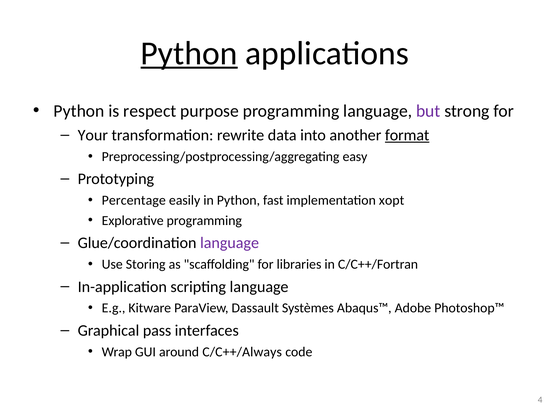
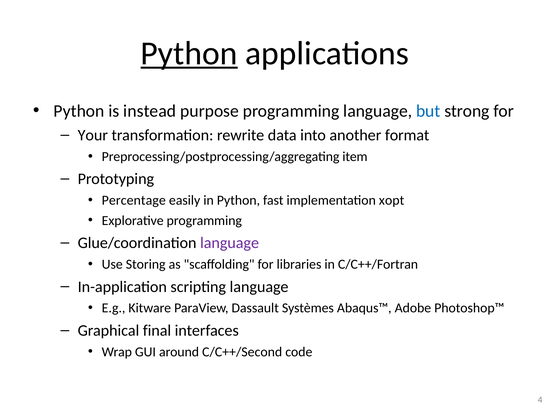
respect: respect -> instead (150, 111)
but colour: purple -> blue (428, 111)
format underline: present -> none (407, 135)
easy: easy -> item (355, 156)
pass: pass -> final (157, 330)
C/C++/Always: C/C++/Always -> C/C++/Second (242, 351)
